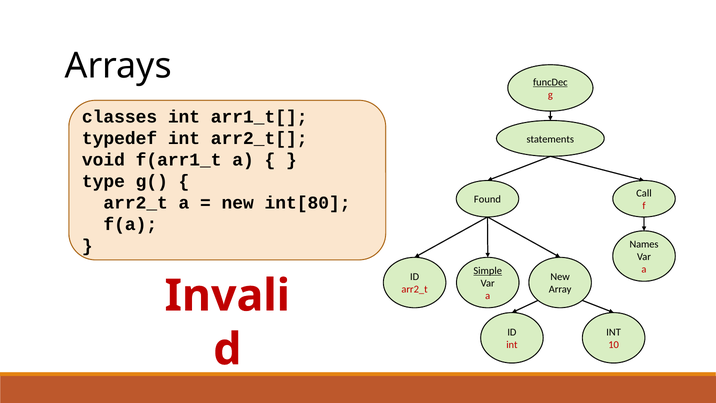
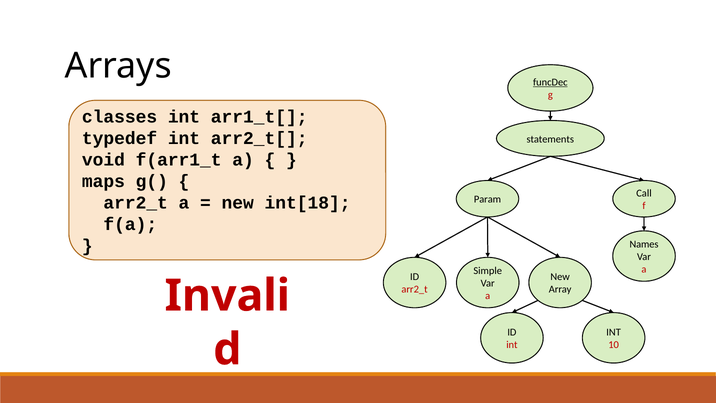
type: type -> maps (103, 181)
Found: Found -> Param (488, 199)
int[80: int[80 -> int[18 (308, 203)
Simple underline: present -> none (488, 271)
